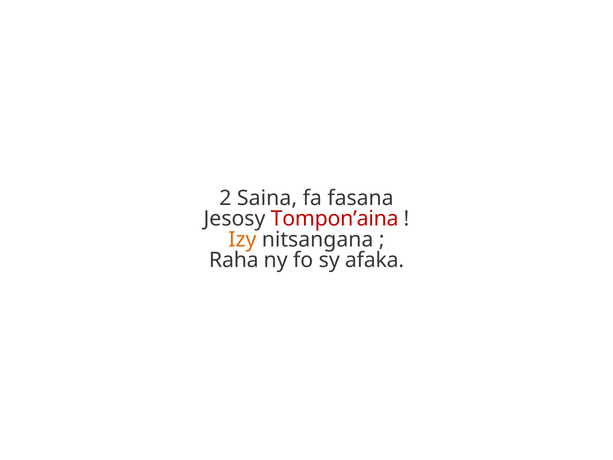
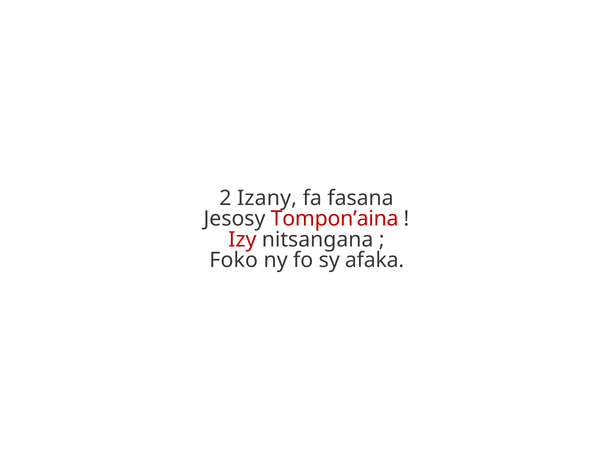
Saina: Saina -> Izany (267, 198)
Izy colour: orange -> red (242, 239)
Raha: Raha -> Foko (234, 260)
